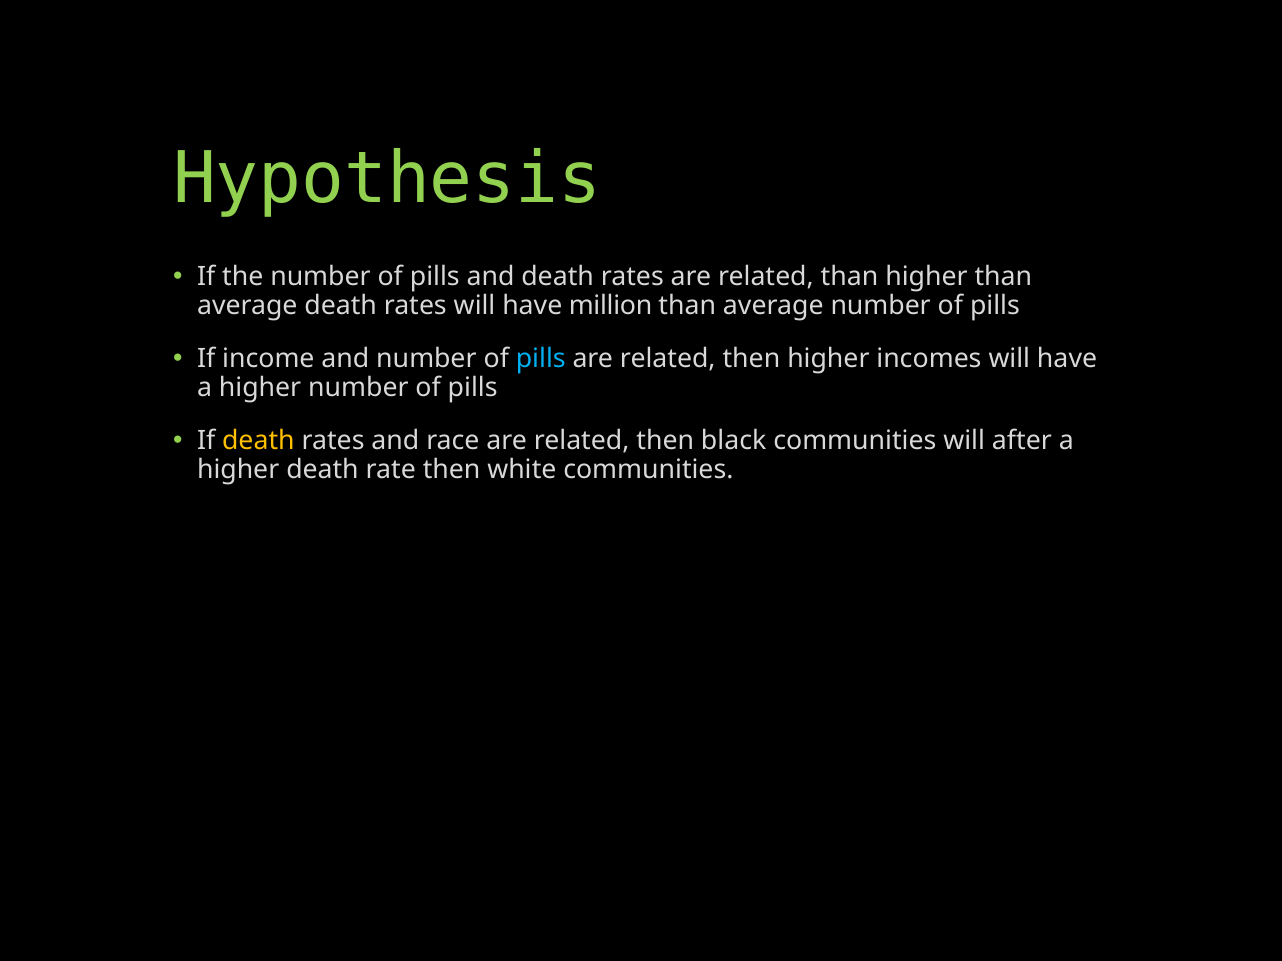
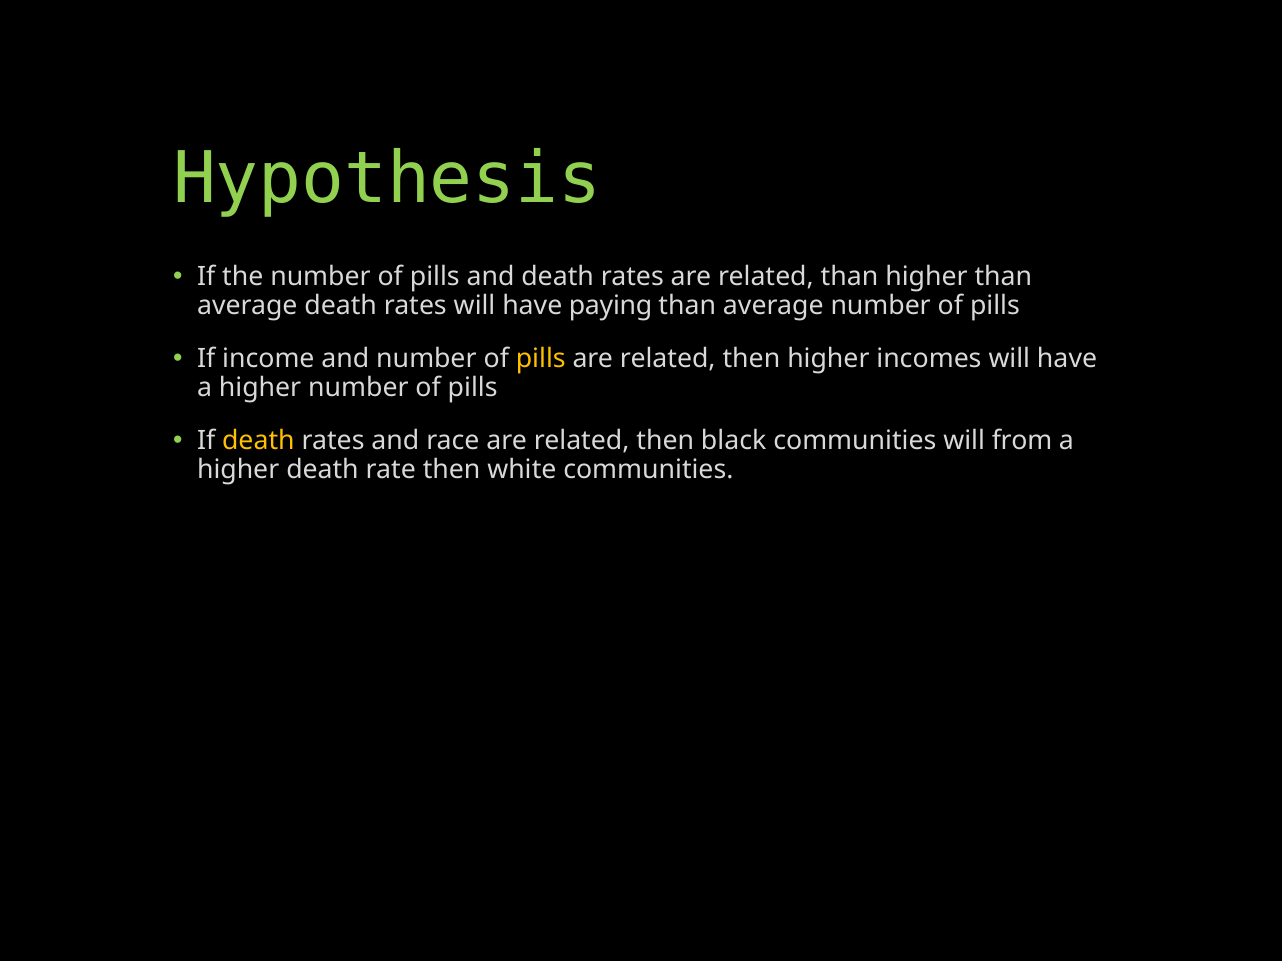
million: million -> paying (611, 306)
pills colour: light blue -> yellow (541, 359)
after: after -> from (1022, 441)
